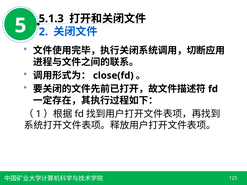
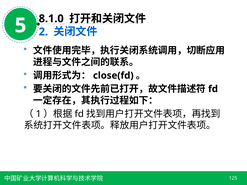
5.1.3: 5.1.3 -> 8.1.0 (51, 19)
